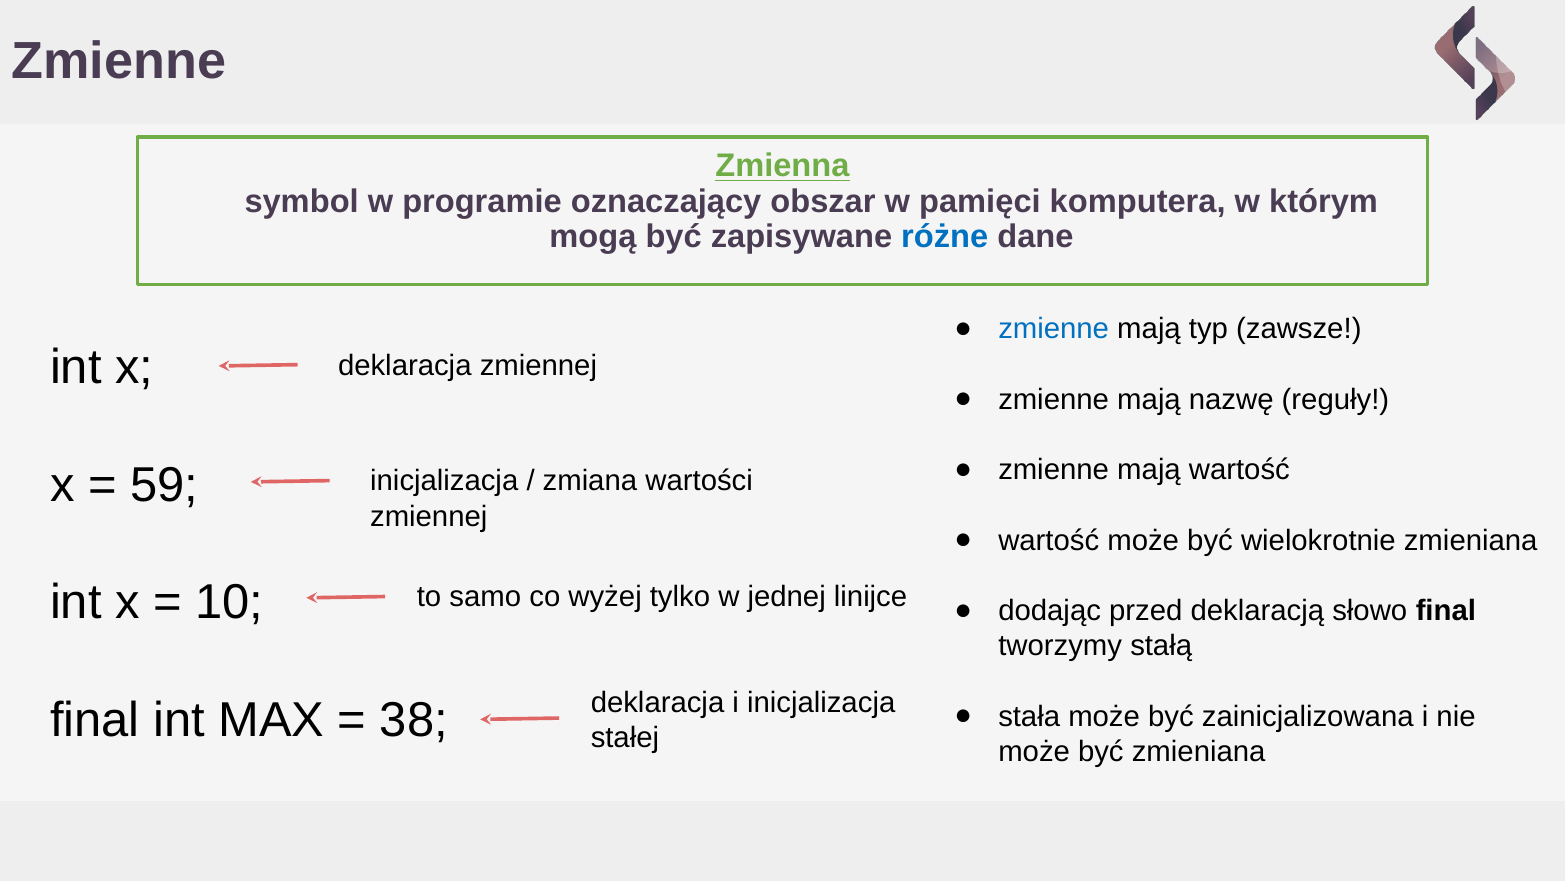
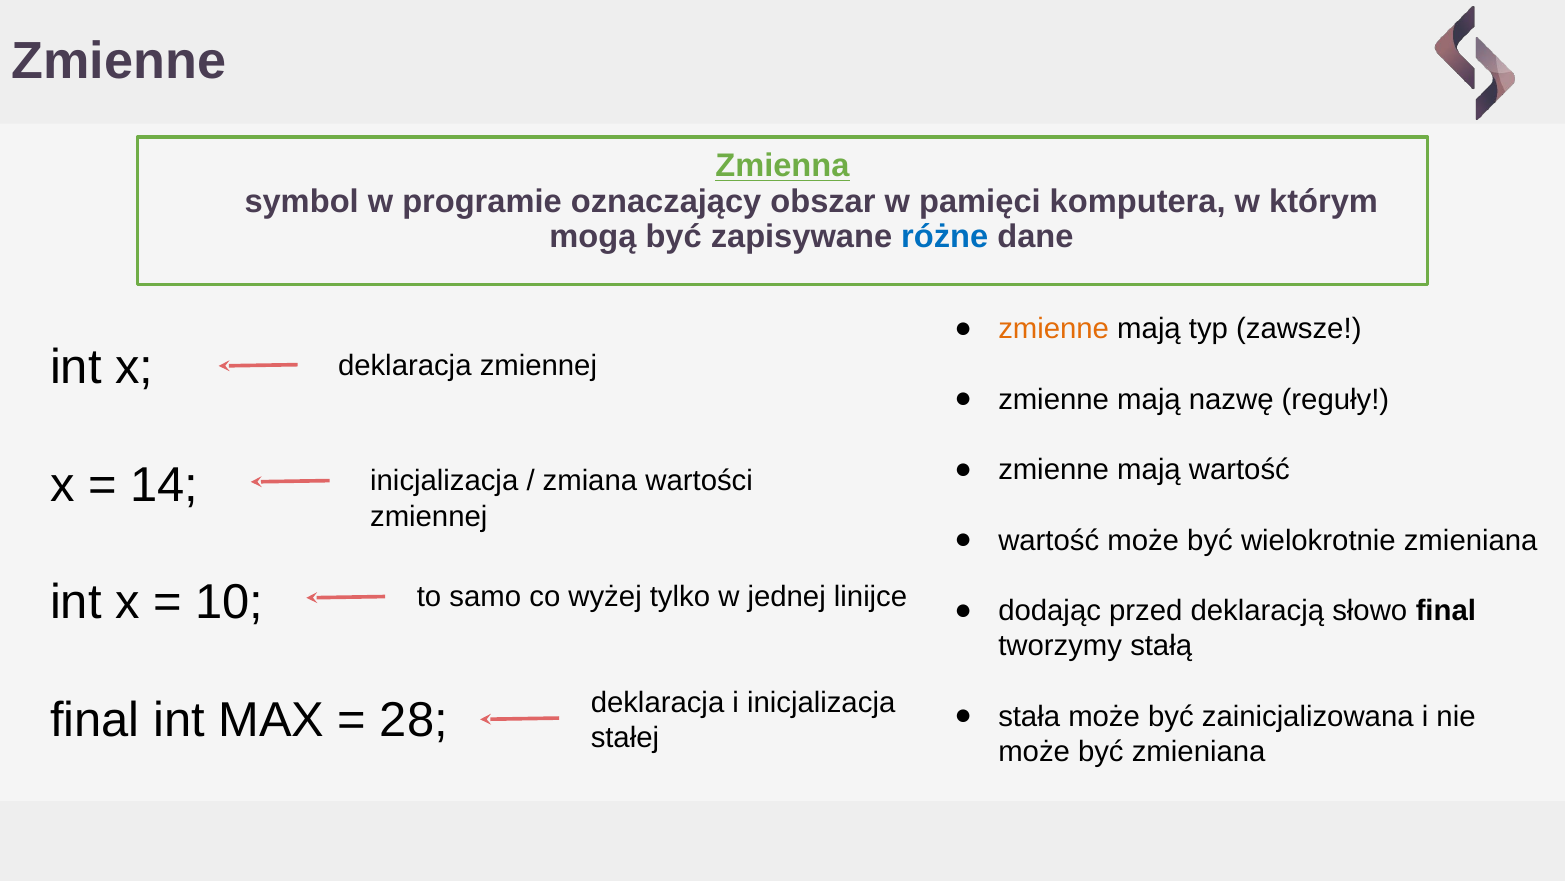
zmienne colour: blue -> orange (1054, 329)
59: 59 -> 14 (164, 485)
38: 38 -> 28 (414, 719)
